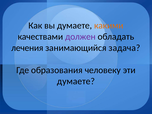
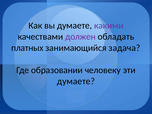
какими colour: orange -> purple (109, 25)
лечения: лечения -> платных (27, 48)
образования: образования -> образовании (57, 70)
